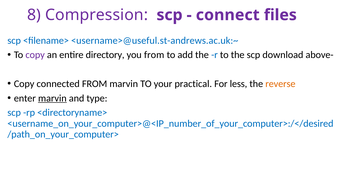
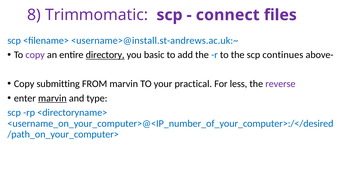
Compression: Compression -> Trimmomatic (97, 15)
<username>@useful.st-andrews.ac.uk:~: <username>@useful.st-andrews.ac.uk:~ -> <username>@install.st-andrews.ac.uk:~ (155, 40)
directory underline: none -> present (105, 55)
you from: from -> basic (154, 55)
download: download -> continues (283, 55)
connected: connected -> submitting (58, 84)
reverse colour: orange -> purple (280, 84)
